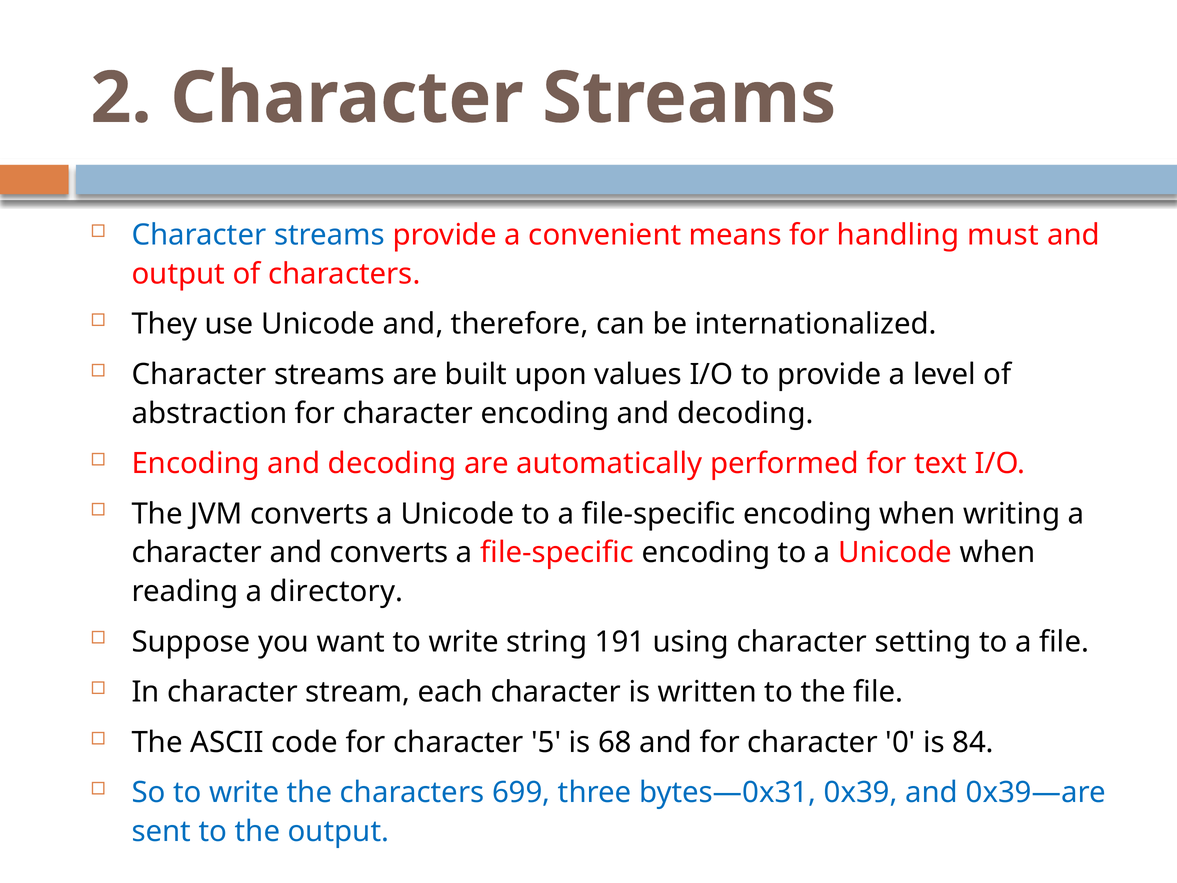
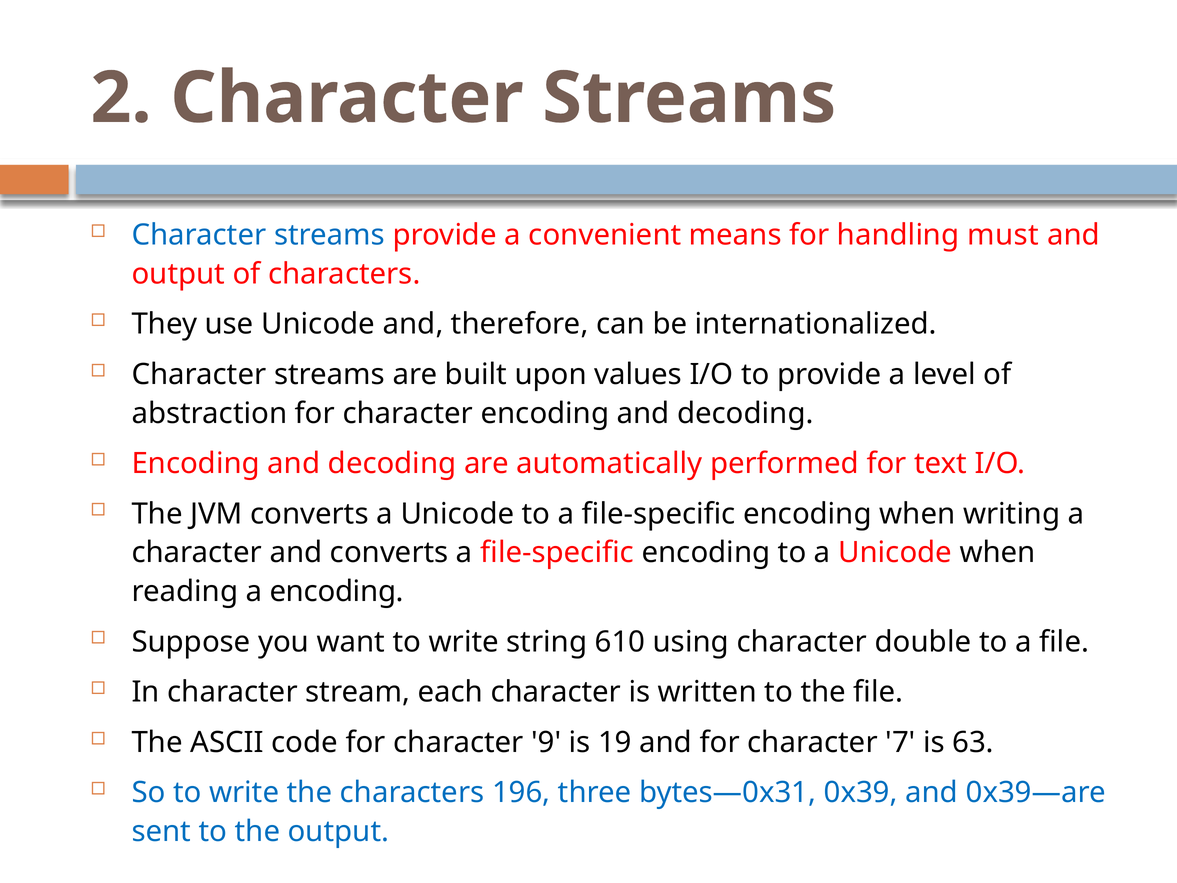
a directory: directory -> encoding (337, 591)
191: 191 -> 610 (620, 642)
setting: setting -> double (923, 642)
5: 5 -> 9 (546, 742)
68: 68 -> 19 (615, 742)
0: 0 -> 7 (900, 742)
84: 84 -> 63 (973, 742)
699: 699 -> 196 (521, 793)
